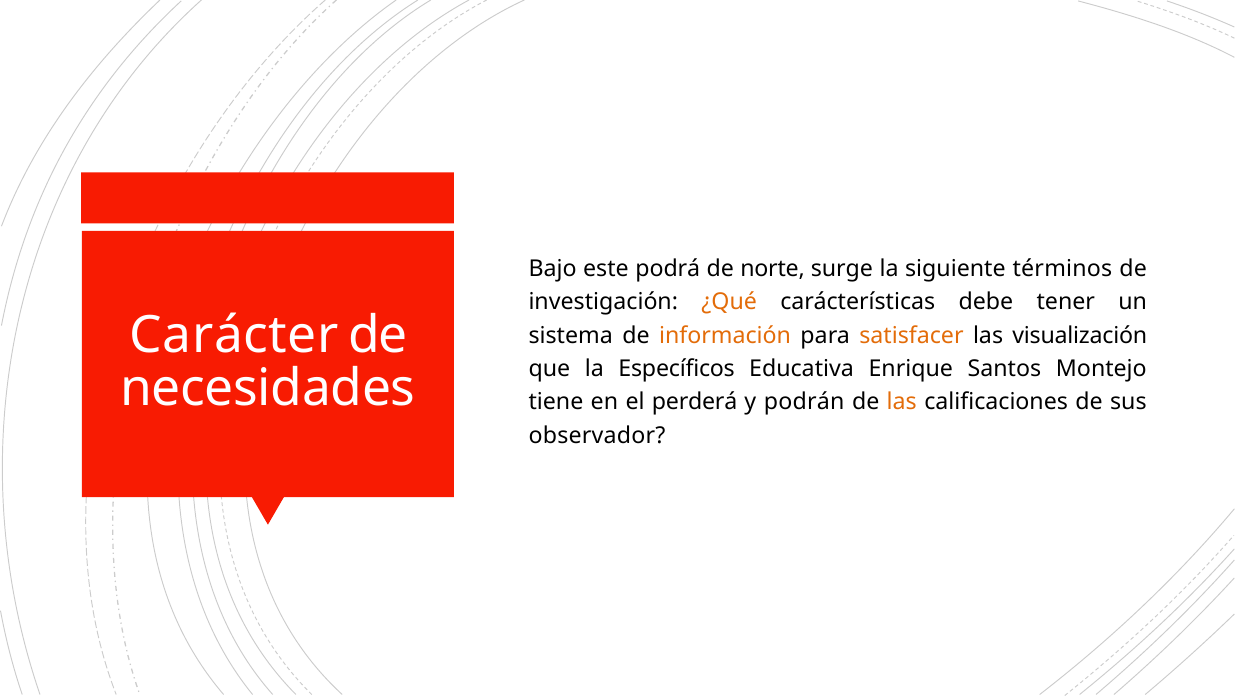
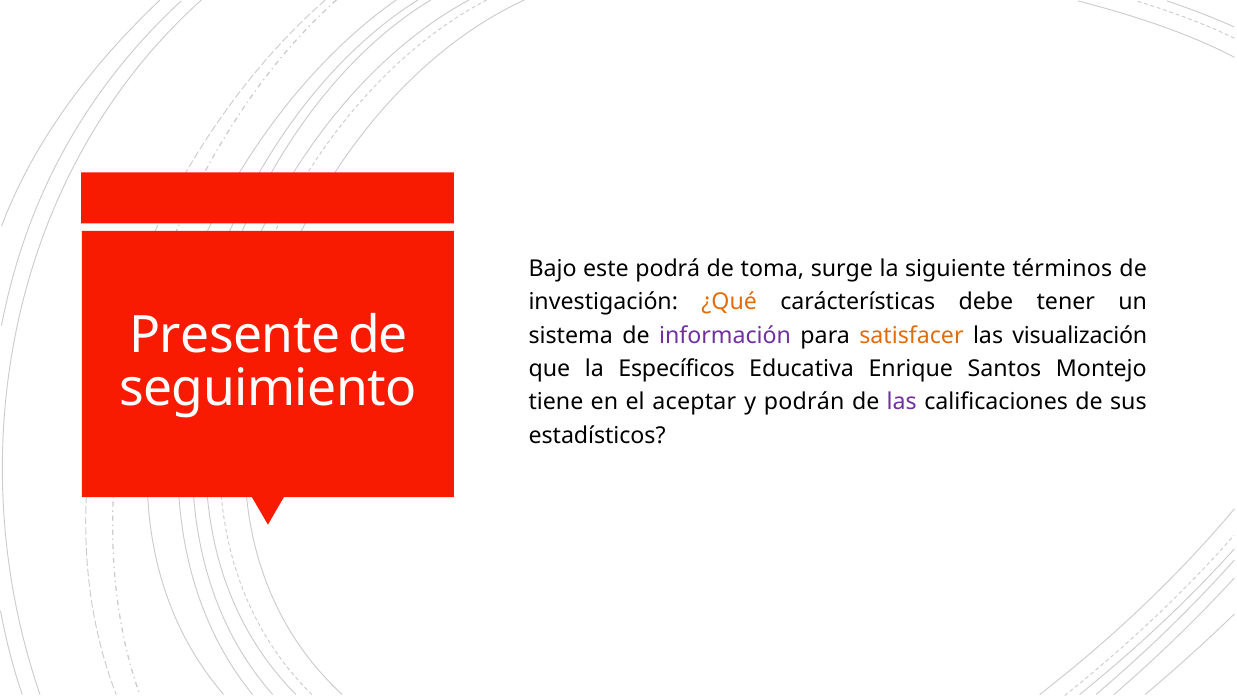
norte: norte -> toma (772, 269)
Carácter: Carácter -> Presente (235, 335)
información colour: orange -> purple (725, 335)
necesidades: necesidades -> seguimiento (268, 388)
perderá: perderá -> aceptar (694, 402)
las colour: orange -> purple (902, 402)
observador: observador -> estadísticos (597, 436)
